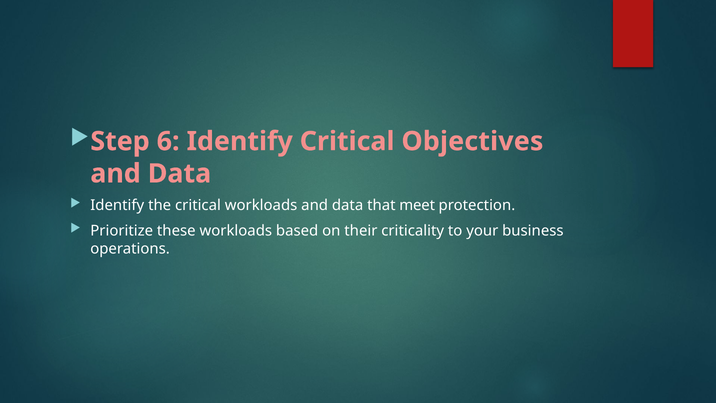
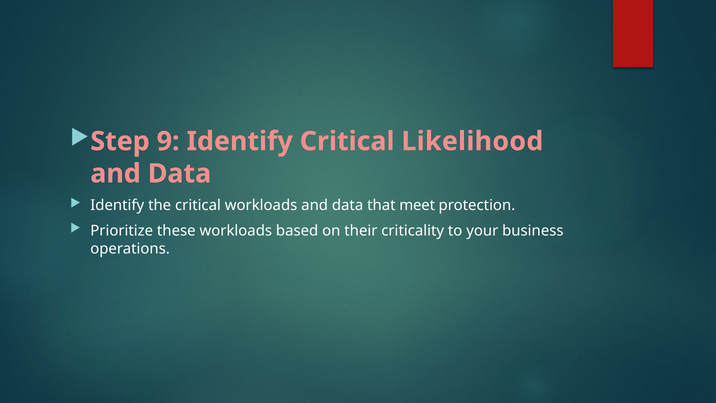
6: 6 -> 9 (168, 141)
Objectives: Objectives -> Likelihood (472, 141)
